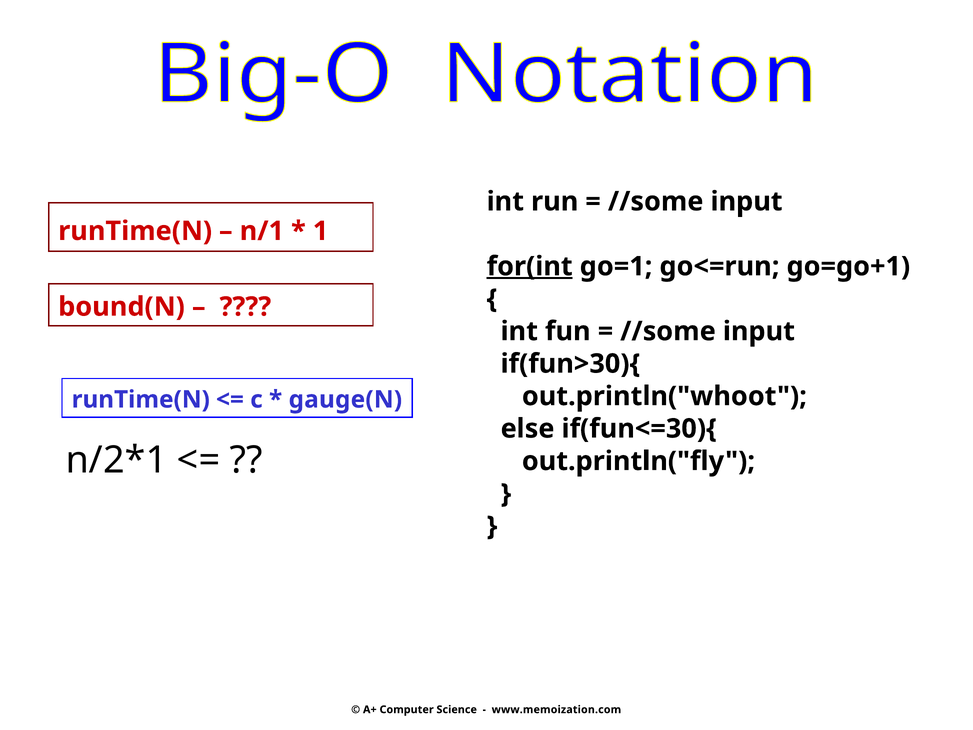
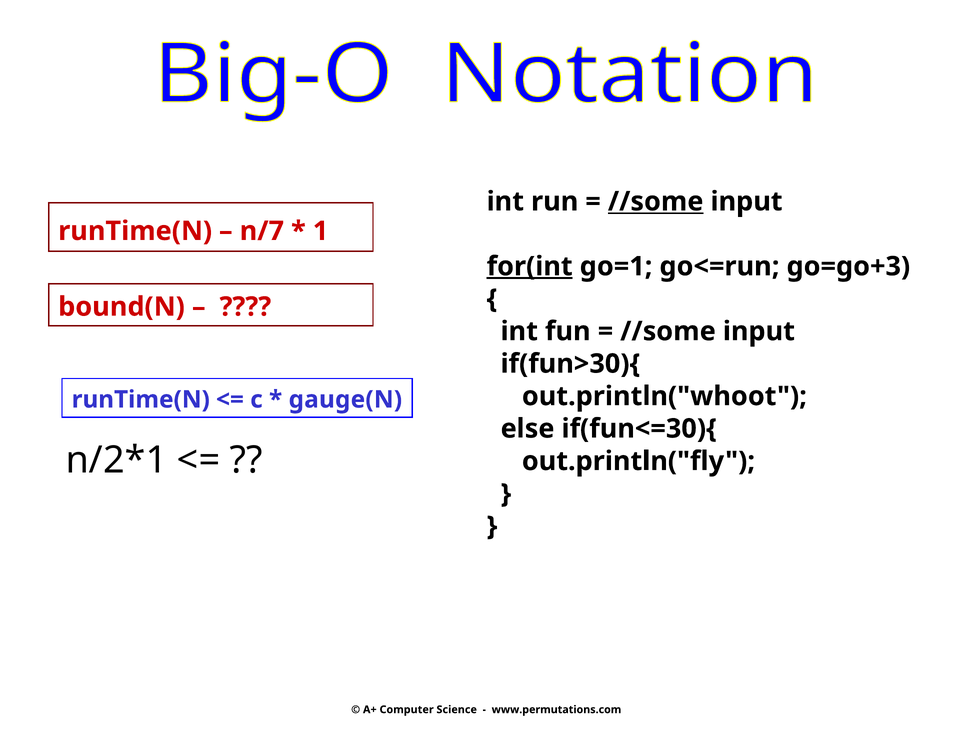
//some underline: none -> present (656, 201)
n/1: n/1 -> n/7 (262, 231)
go=go+1: go=go+1 -> go=go+3 (848, 266)
www.memoization.com: www.memoization.com -> www.permutations.com (556, 709)
